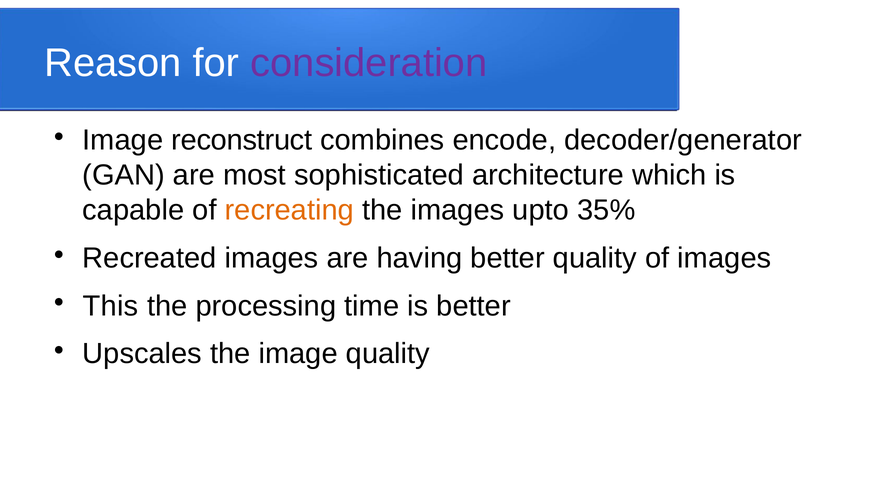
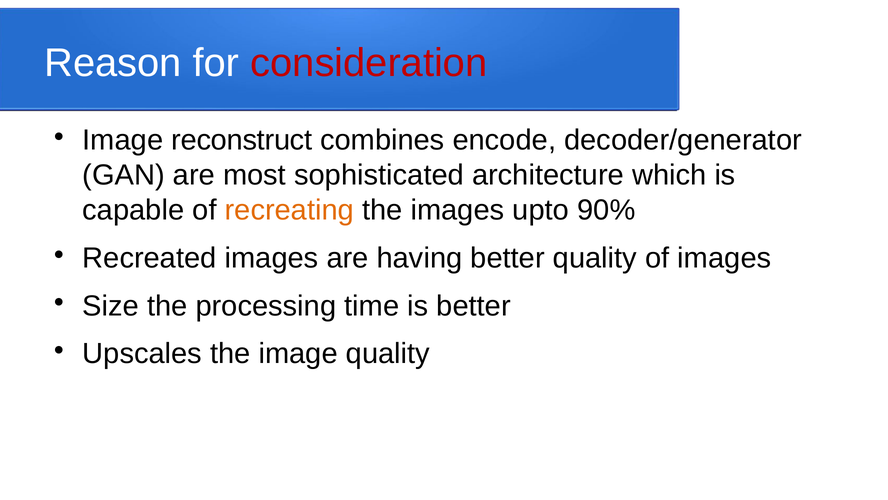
consideration colour: purple -> red (369, 63)
35%: 35% -> 90% (606, 210)
This: This -> Size (111, 306)
